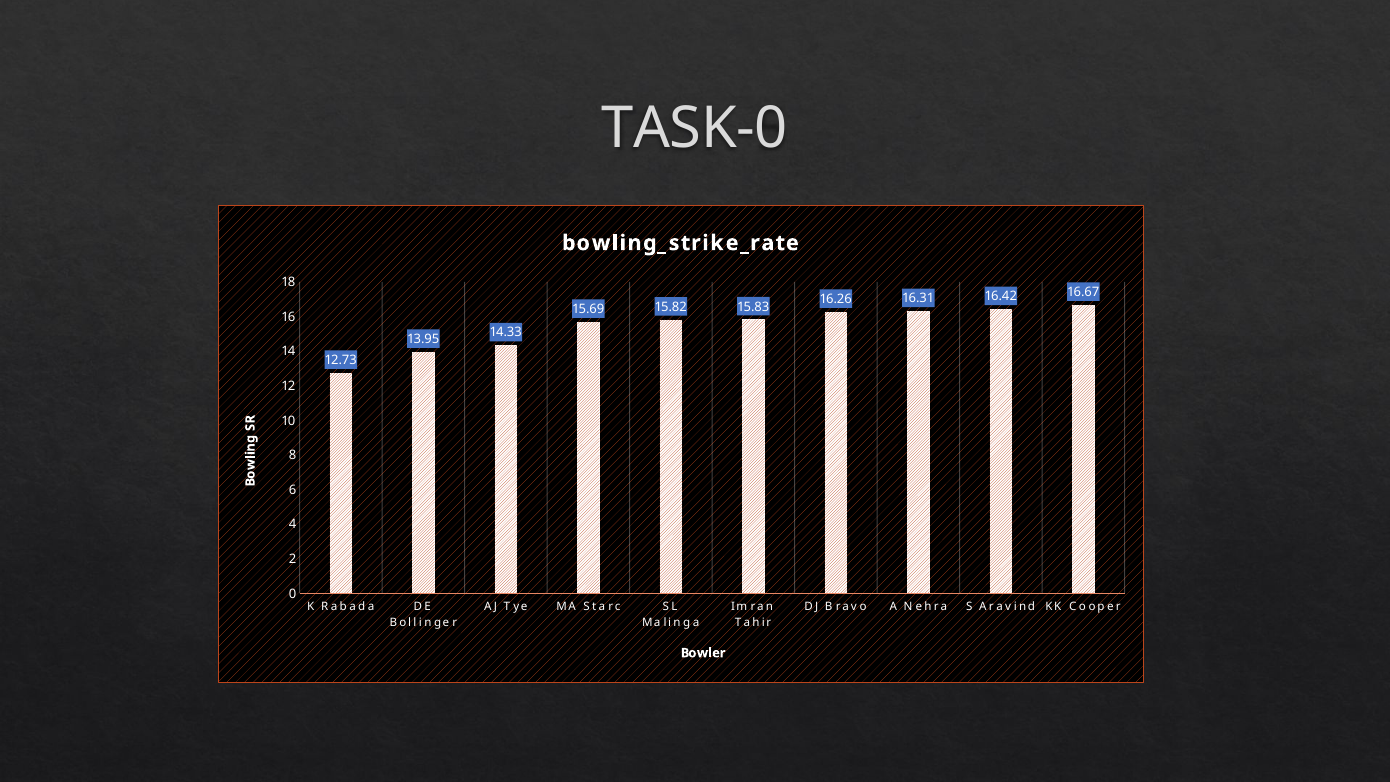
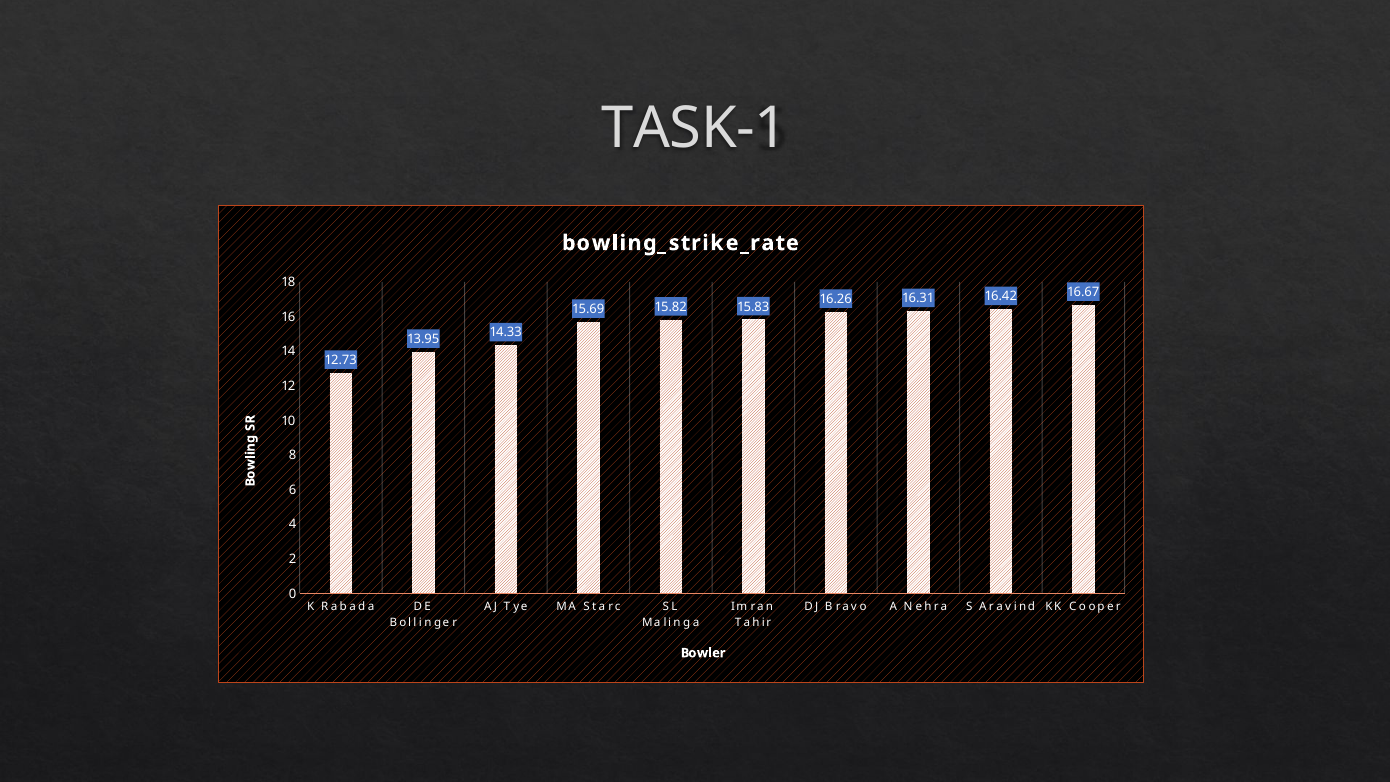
TASK-0: TASK-0 -> TASK-1 (695, 129)
